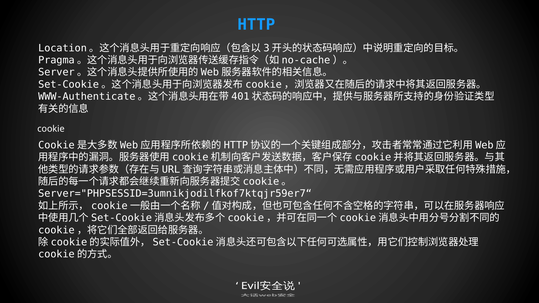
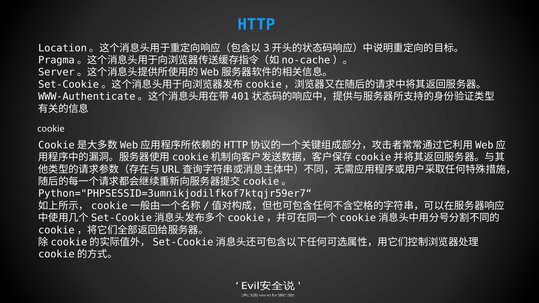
Server="PHPSESSID=3umnikjodilfkof7ktqjr59er7“: Server="PHPSESSID=3umnikjodilfkof7ktqjr59er7“ -> Python="PHPSESSID=3umnikjodilfkof7ktqjr59er7“ (175, 194)
